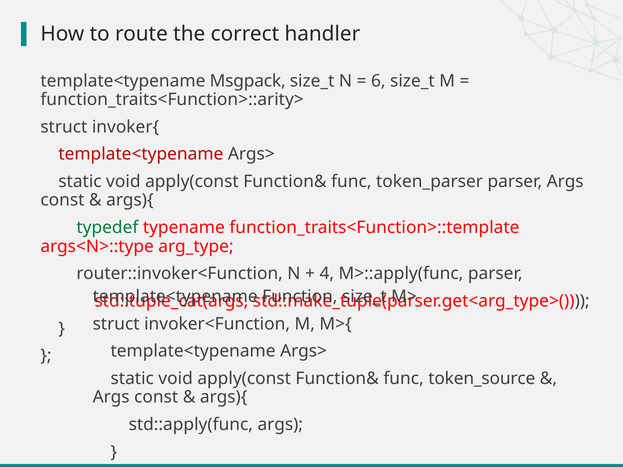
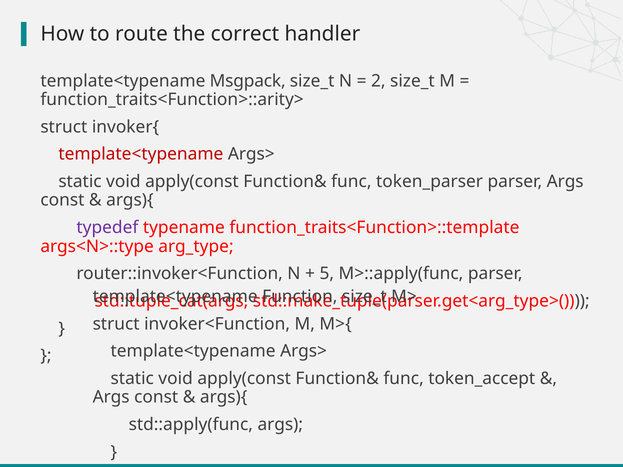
6: 6 -> 2 (378, 81)
typedef colour: green -> purple (107, 228)
4: 4 -> 5 (327, 274)
token_source: token_source -> token_accept (482, 379)
